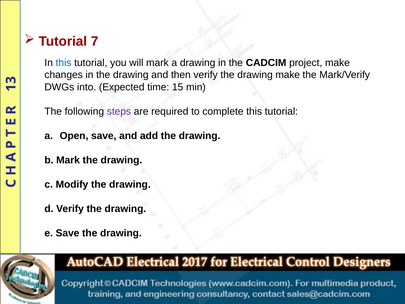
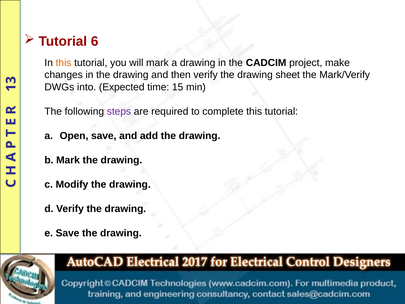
7: 7 -> 6 (95, 41)
this colour: blue -> orange (64, 63)
drawing make: make -> sheet (288, 75)
